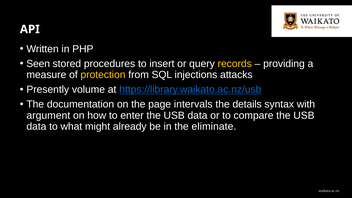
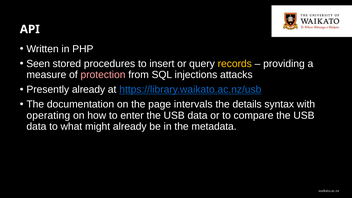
protection colour: yellow -> pink (103, 75)
Presently volume: volume -> already (89, 90)
argument: argument -> operating (48, 115)
eliminate: eliminate -> metadata (214, 127)
